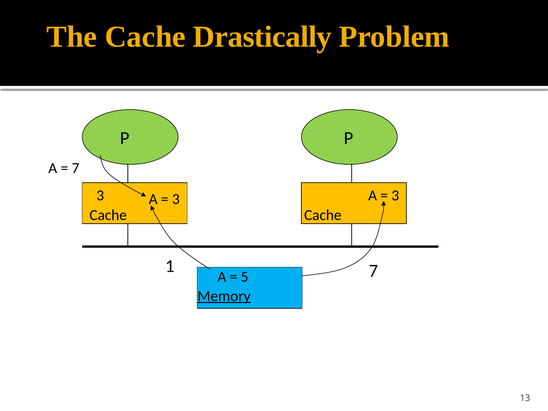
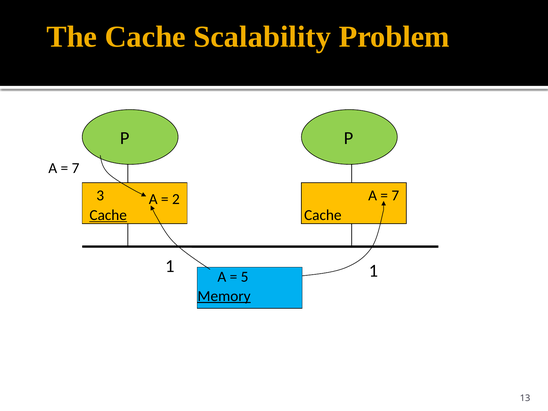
Drastically: Drastically -> Scalability (262, 37)
3: 3 -> 2 (176, 199)
3: 3 -> 7 (395, 196)
Cache underline: none -> present (108, 215)
1 7: 7 -> 1 (373, 271)
